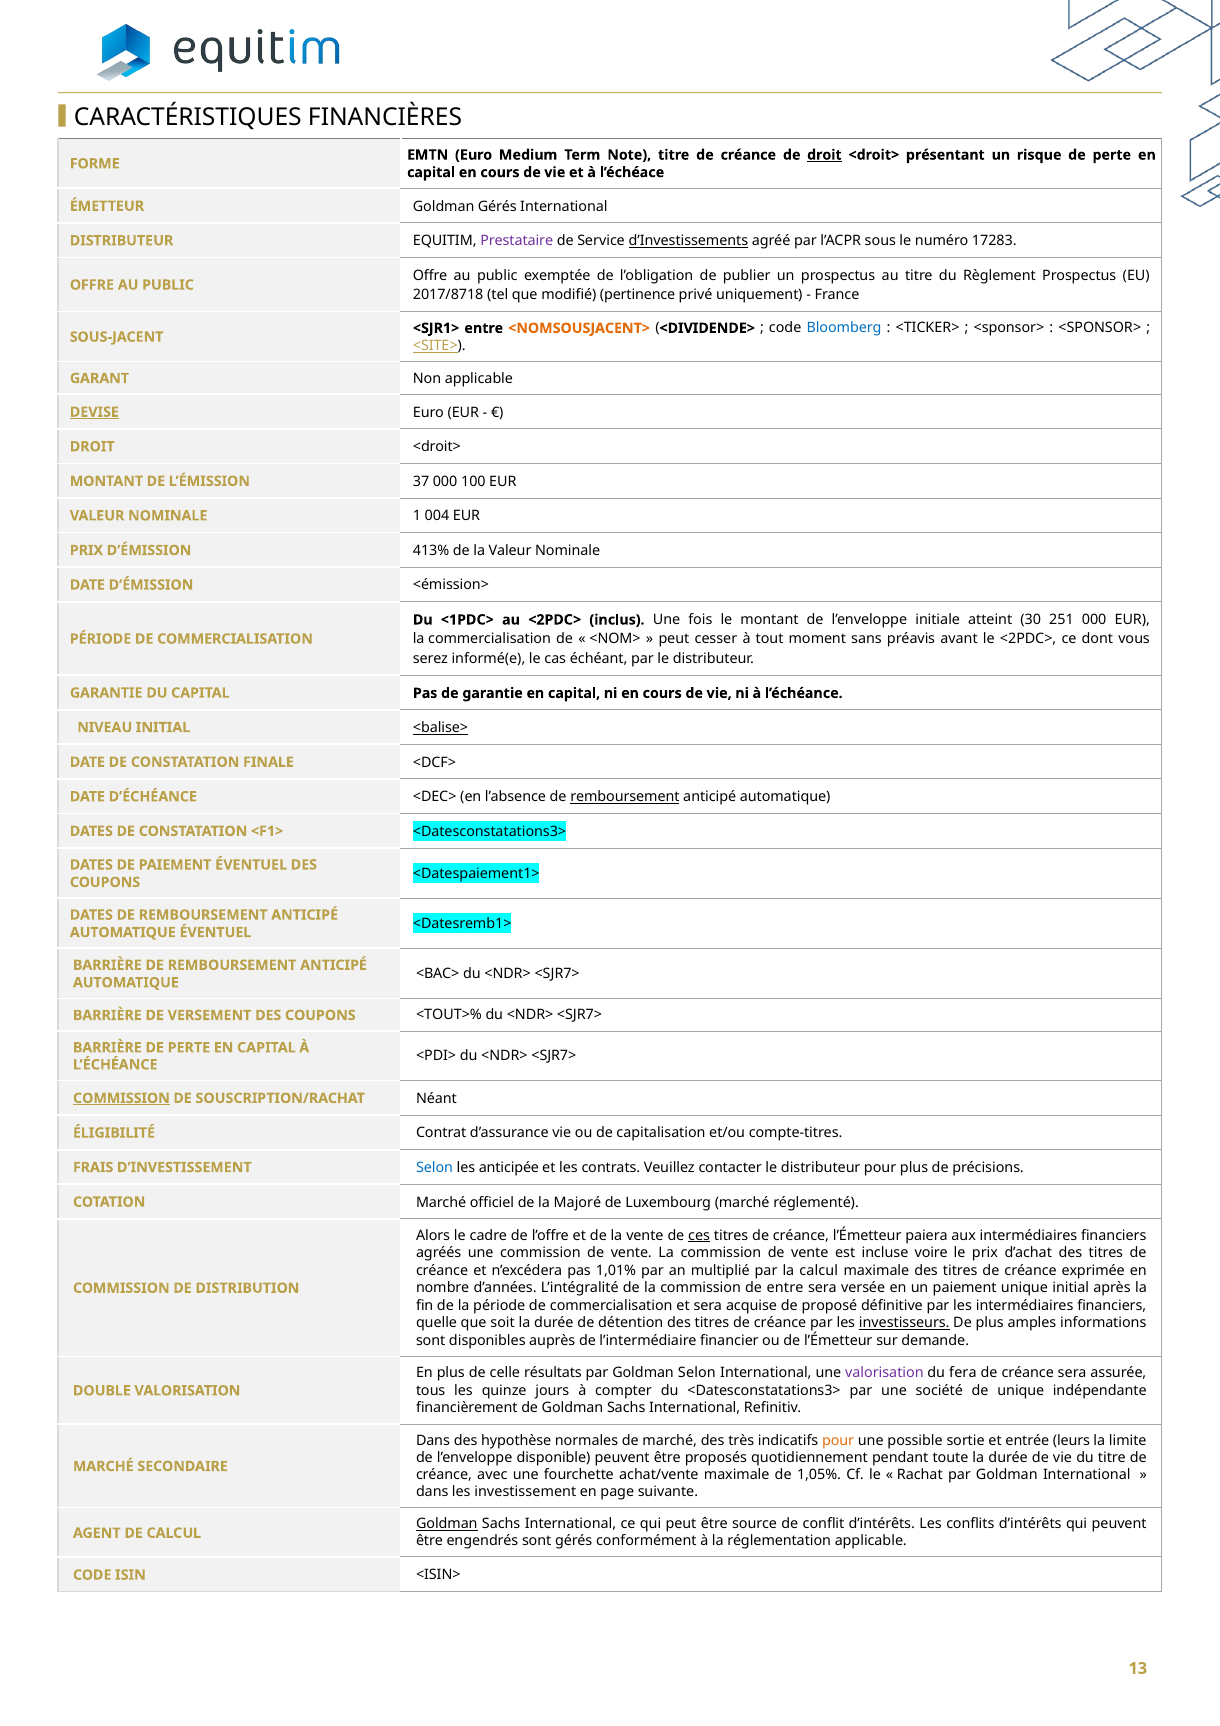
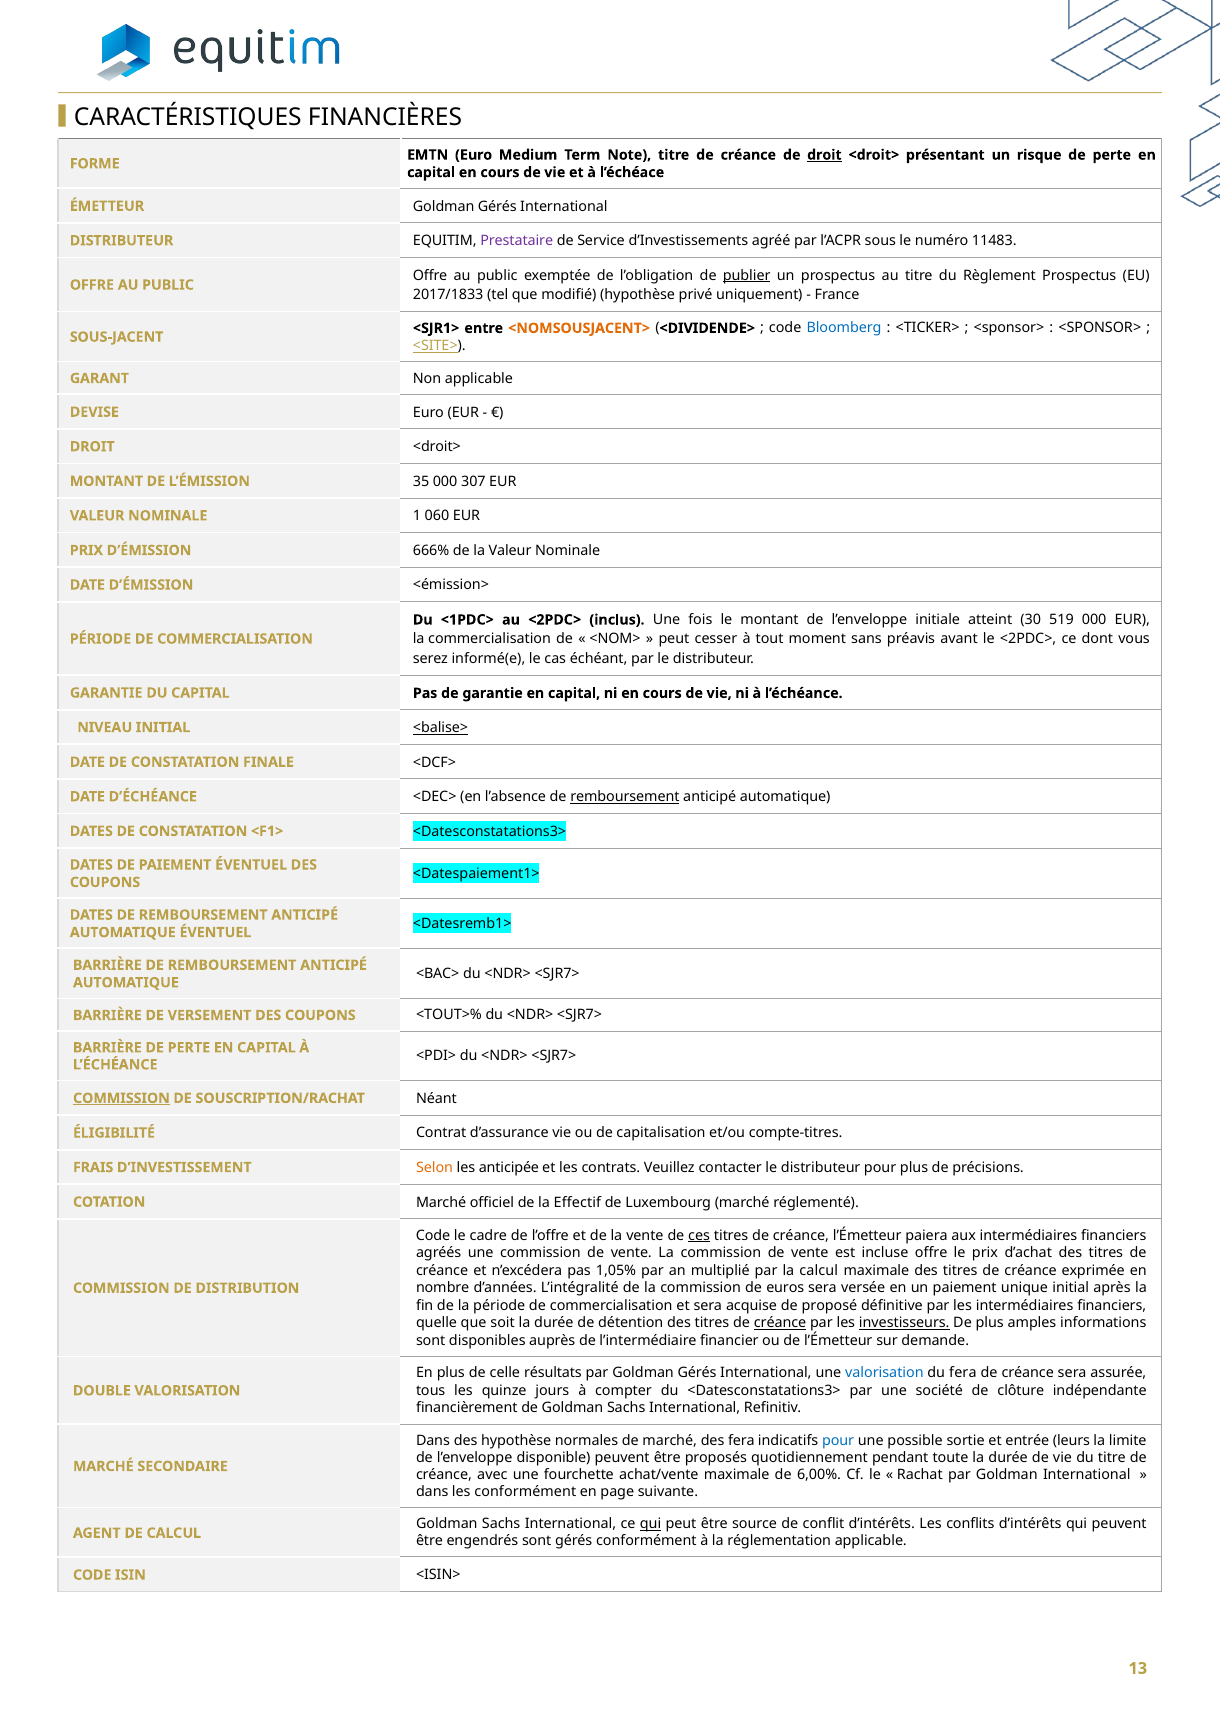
d’Investissements underline: present -> none (688, 241)
17283: 17283 -> 11483 (994, 241)
publier underline: none -> present (747, 275)
2017/8718: 2017/8718 -> 2017/1833 (448, 295)
modifié pertinence: pertinence -> hypothèse (638, 295)
DEVISE underline: present -> none (94, 412)
37: 37 -> 35 (421, 481)
100: 100 -> 307 (473, 481)
004: 004 -> 060 (437, 516)
413%: 413% -> 666% (431, 550)
251: 251 -> 519 (1061, 620)
Selon colour: blue -> orange (435, 1167)
Majoré: Majoré -> Effectif (577, 1202)
Alors: Alors -> Code (433, 1235)
incluse voire: voire -> offre (931, 1253)
1,01%: 1,01% -> 1,05% (616, 1270)
de entre: entre -> euros (785, 1288)
créance underline: none -> present (780, 1323)
par Goldman Selon: Selon -> Gérés (697, 1373)
valorisation colour: purple -> blue (884, 1373)
de unique: unique -> clôture (1021, 1390)
des très: très -> fera (741, 1440)
pour colour: orange -> blue (838, 1440)
1,05%: 1,05% -> 6,00% (819, 1474)
les investissement: investissement -> conformément (525, 1491)
Goldman underline: present -> none (447, 1524)
qui underline: none -> present (651, 1524)
